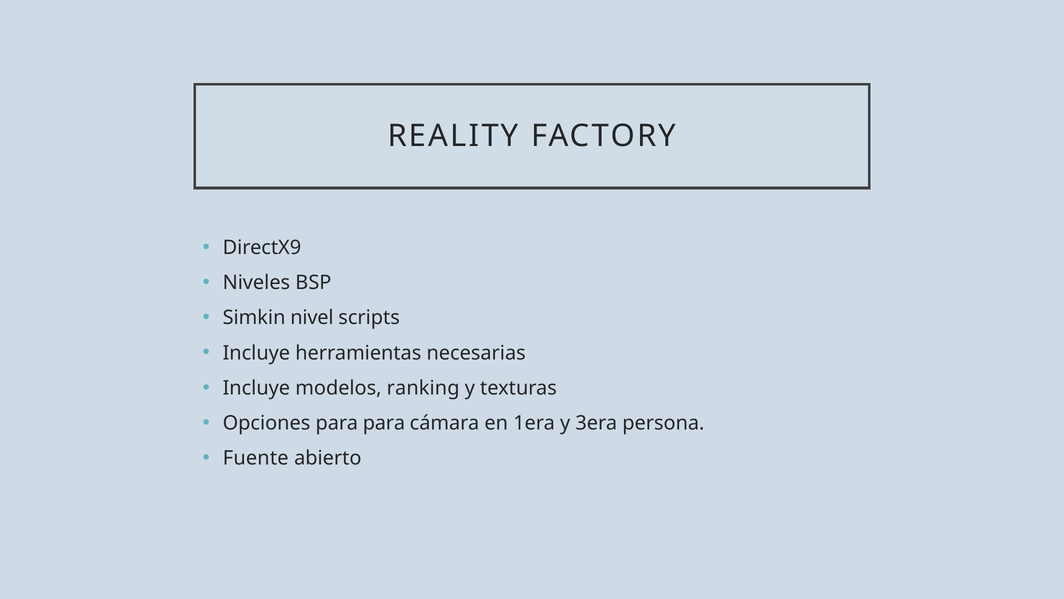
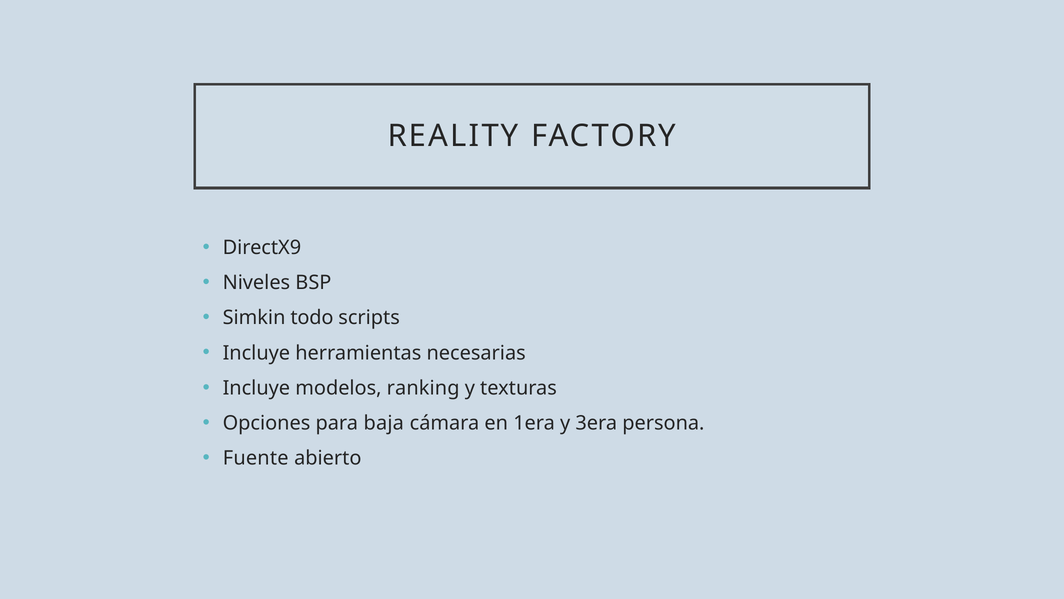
nivel: nivel -> todo (312, 318)
para para: para -> baja (384, 423)
